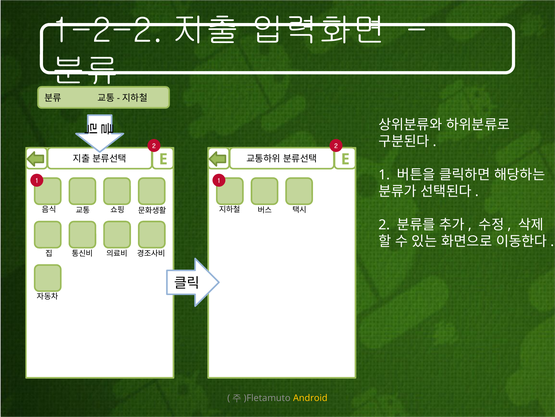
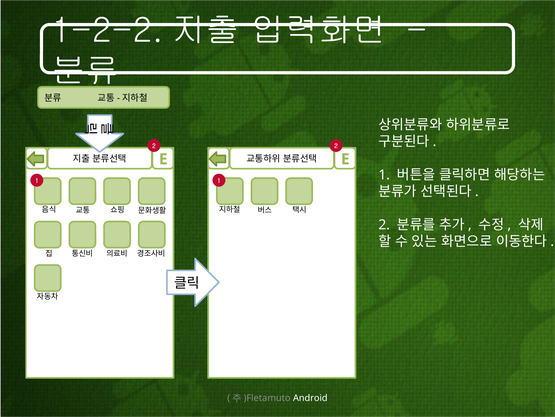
Android colour: yellow -> white (310, 398)
